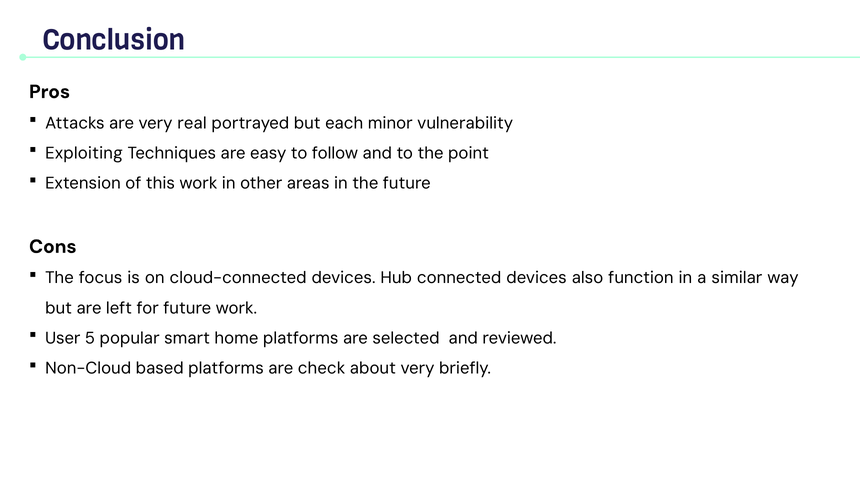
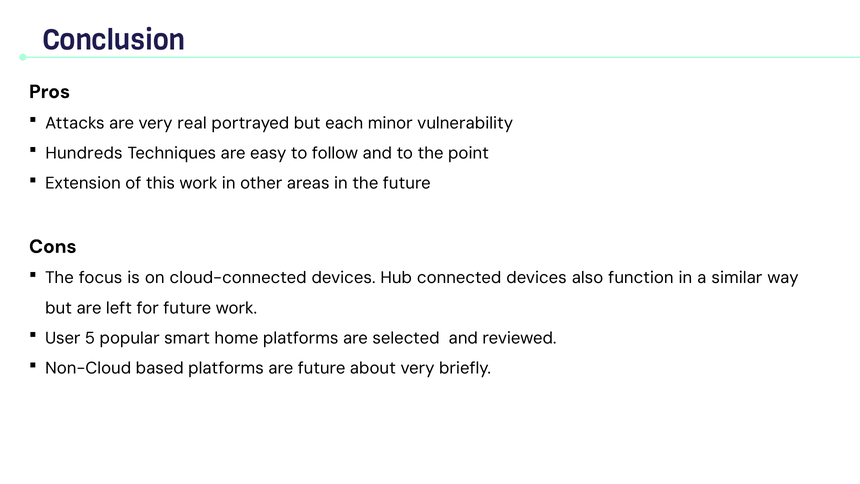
Exploiting: Exploiting -> Hundreds (84, 153)
are check: check -> future (322, 368)
